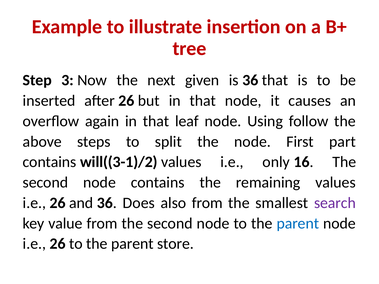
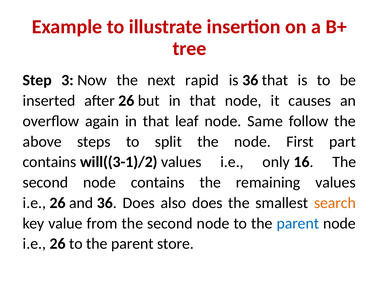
given: given -> rapid (202, 80)
Using: Using -> Same (265, 121)
also from: from -> does (207, 203)
search colour: purple -> orange (335, 203)
